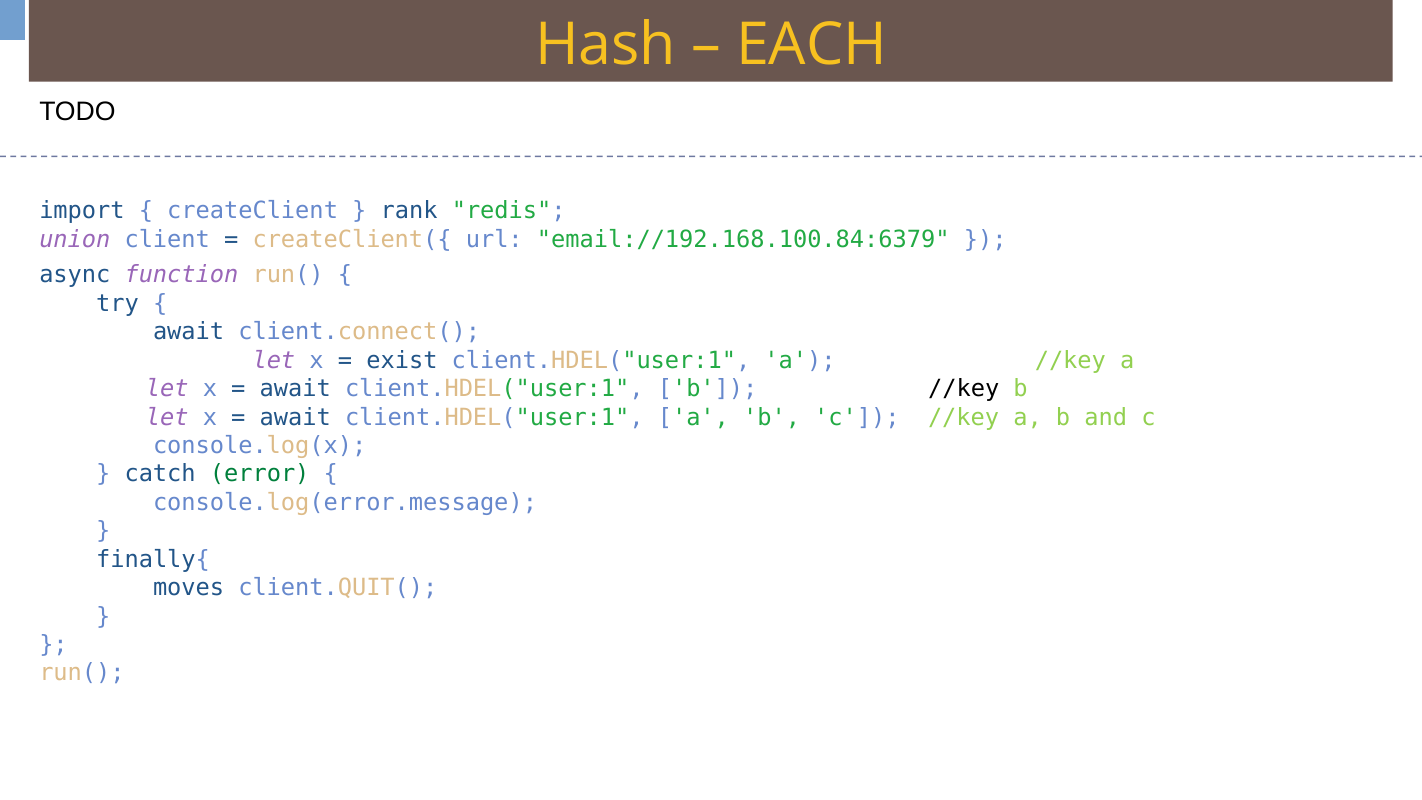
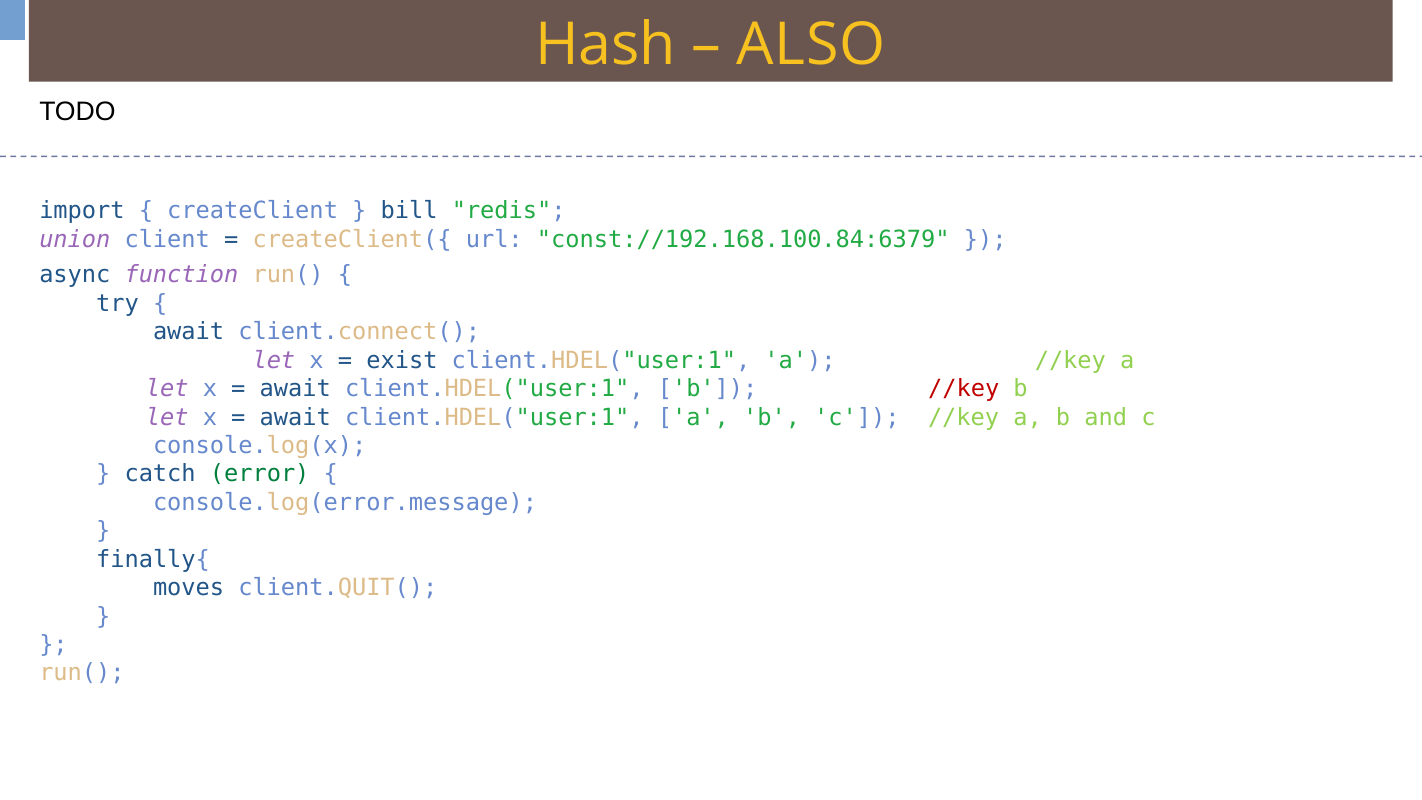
EACH: EACH -> ALSO (811, 45)
rank: rank -> bill (409, 211)
email://192.168.100.84:6379: email://192.168.100.84:6379 -> const://192.168.100.84:6379 (743, 240)
//key colour: black -> red (964, 389)
